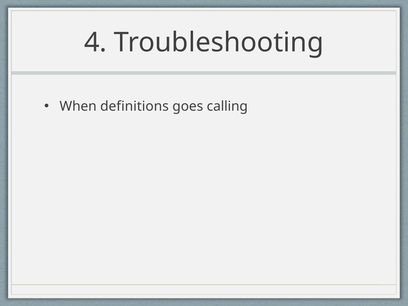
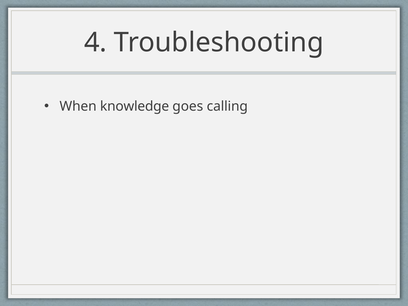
definitions: definitions -> knowledge (135, 106)
